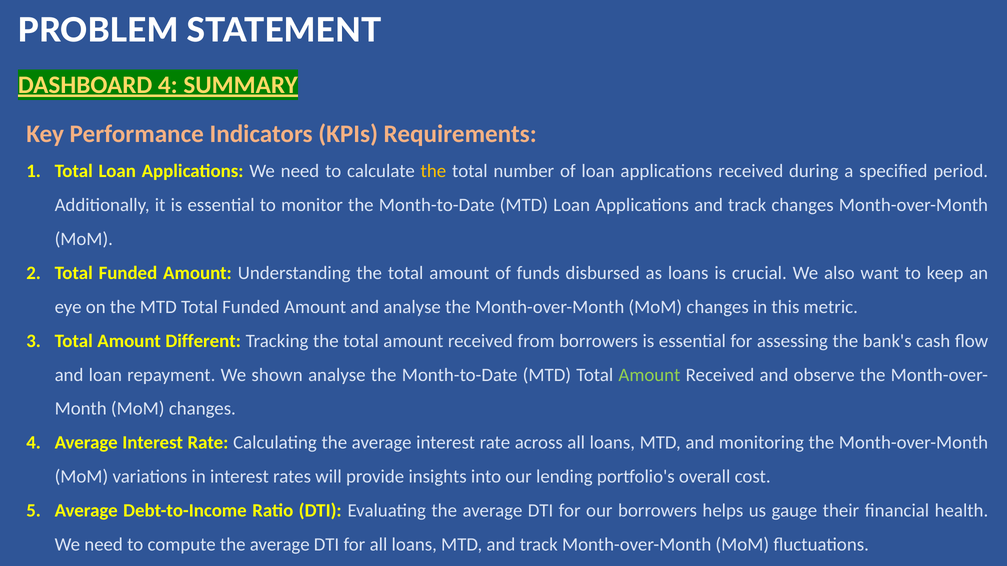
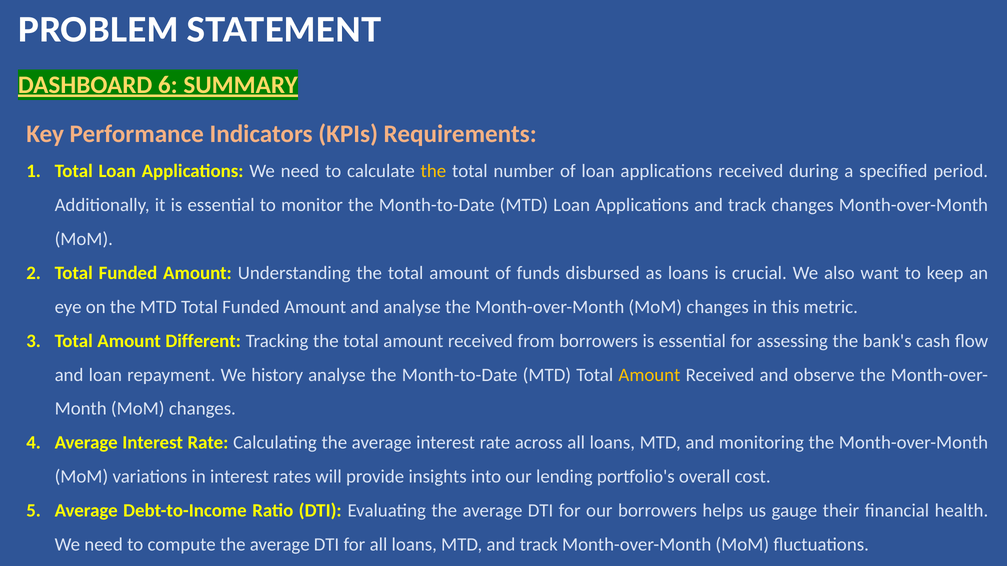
DASHBOARD 4: 4 -> 6 (168, 85)
shown: shown -> history (277, 375)
Amount colour: light green -> yellow (649, 375)
